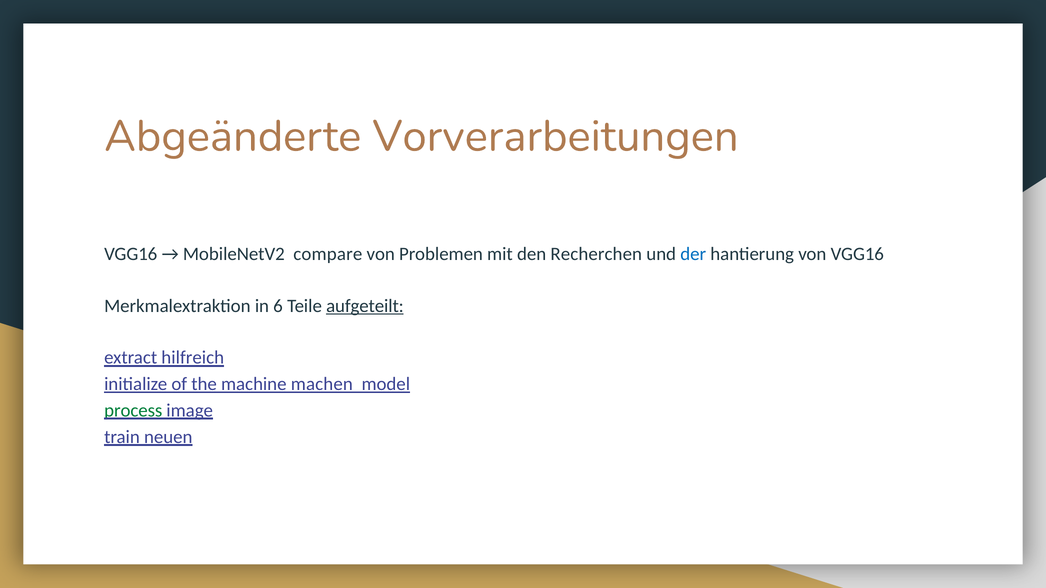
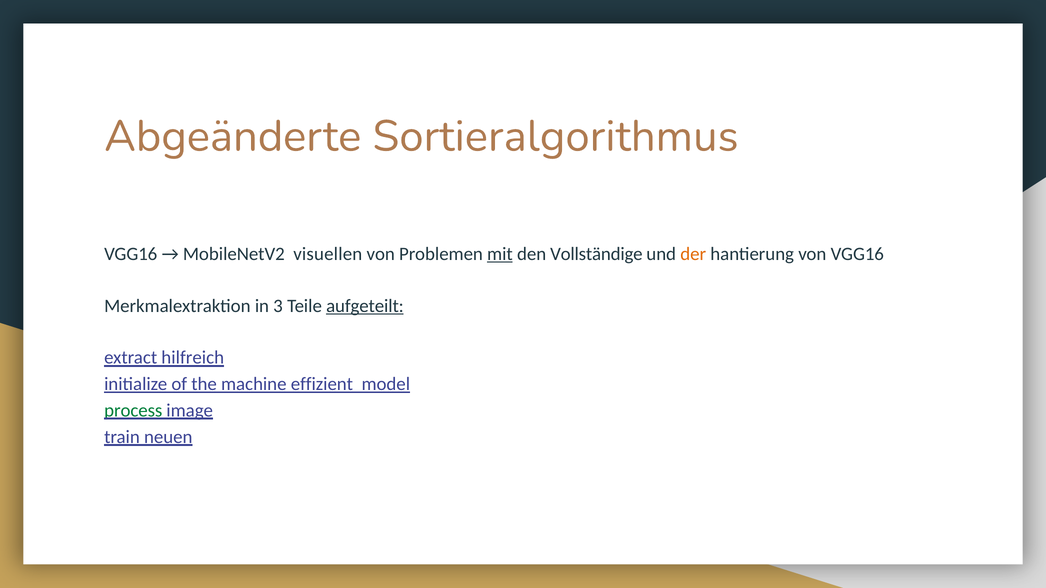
Vorverarbeitungen: Vorverarbeitungen -> Sortieralgorithmus (555, 136)
compare: compare -> visuellen (328, 254)
mit underline: none -> present (500, 254)
Recherchen: Recherchen -> Vollständige (596, 254)
der colour: blue -> orange (693, 254)
6: 6 -> 3 (278, 306)
machen: machen -> effizient (322, 384)
